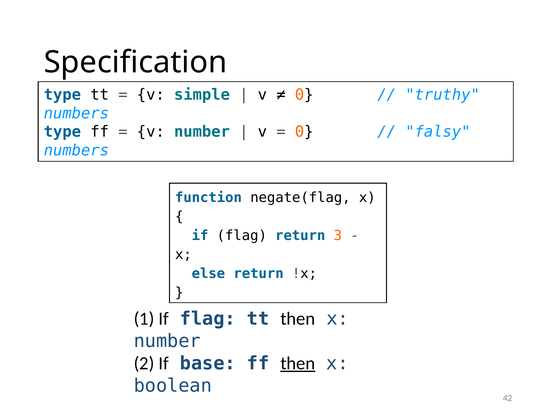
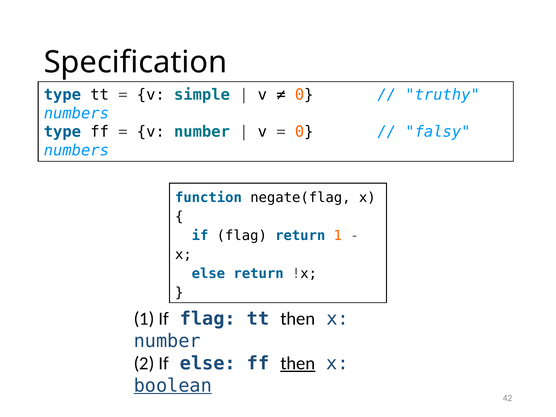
return 3: 3 -> 1 (338, 236)
If base: base -> else (208, 363)
boolean underline: none -> present (173, 386)
